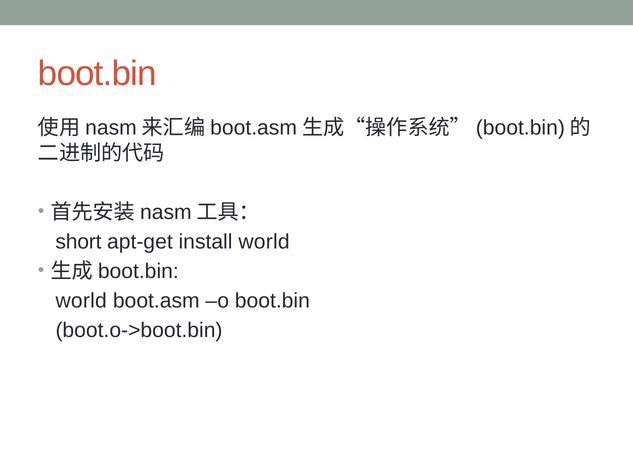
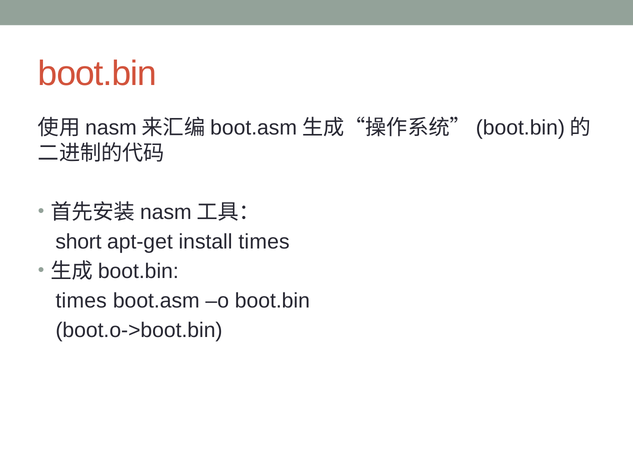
install world: world -> times (264, 242)
world: world -> times (81, 301)
